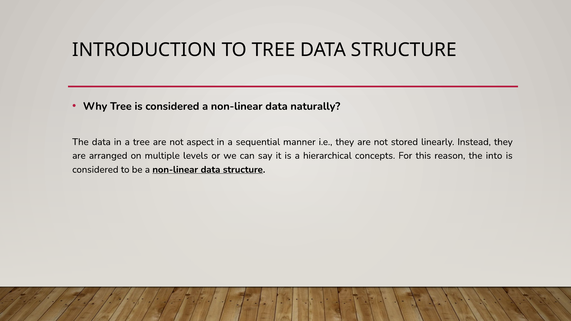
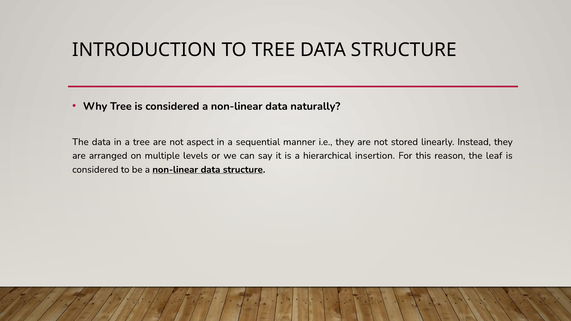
concepts: concepts -> insertion (375, 156)
into: into -> leaf (494, 156)
